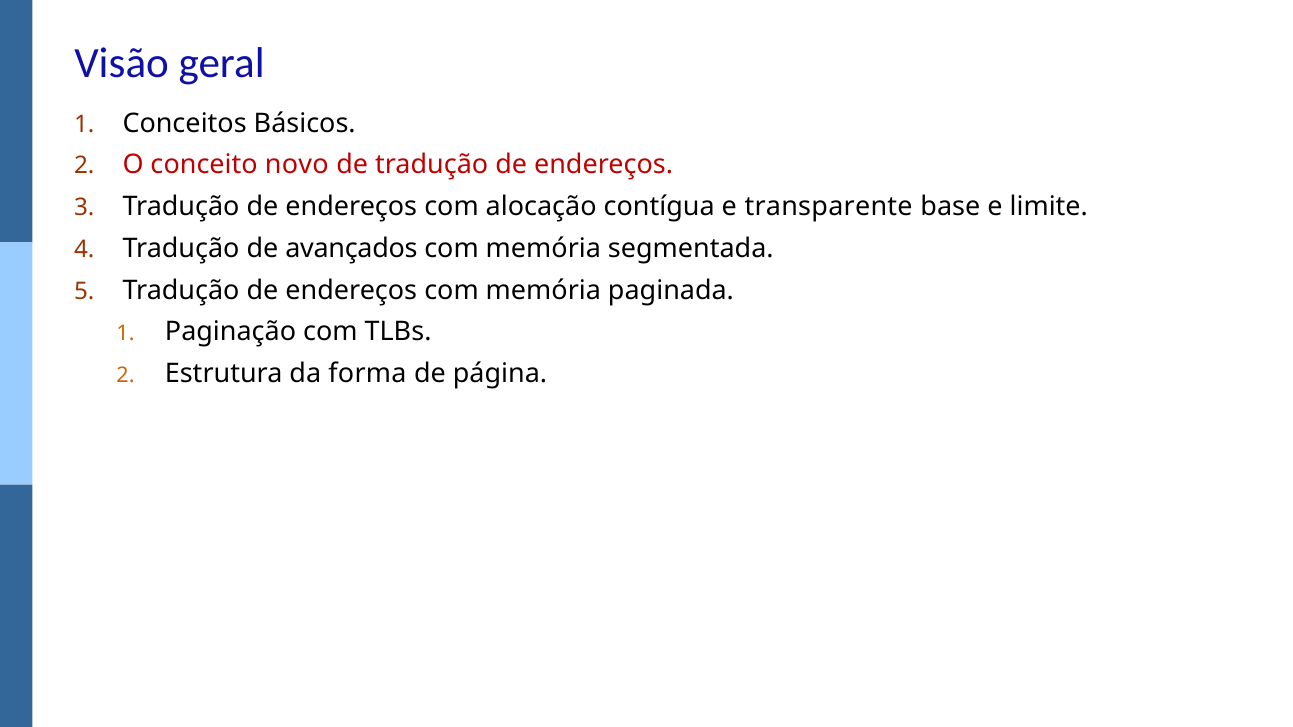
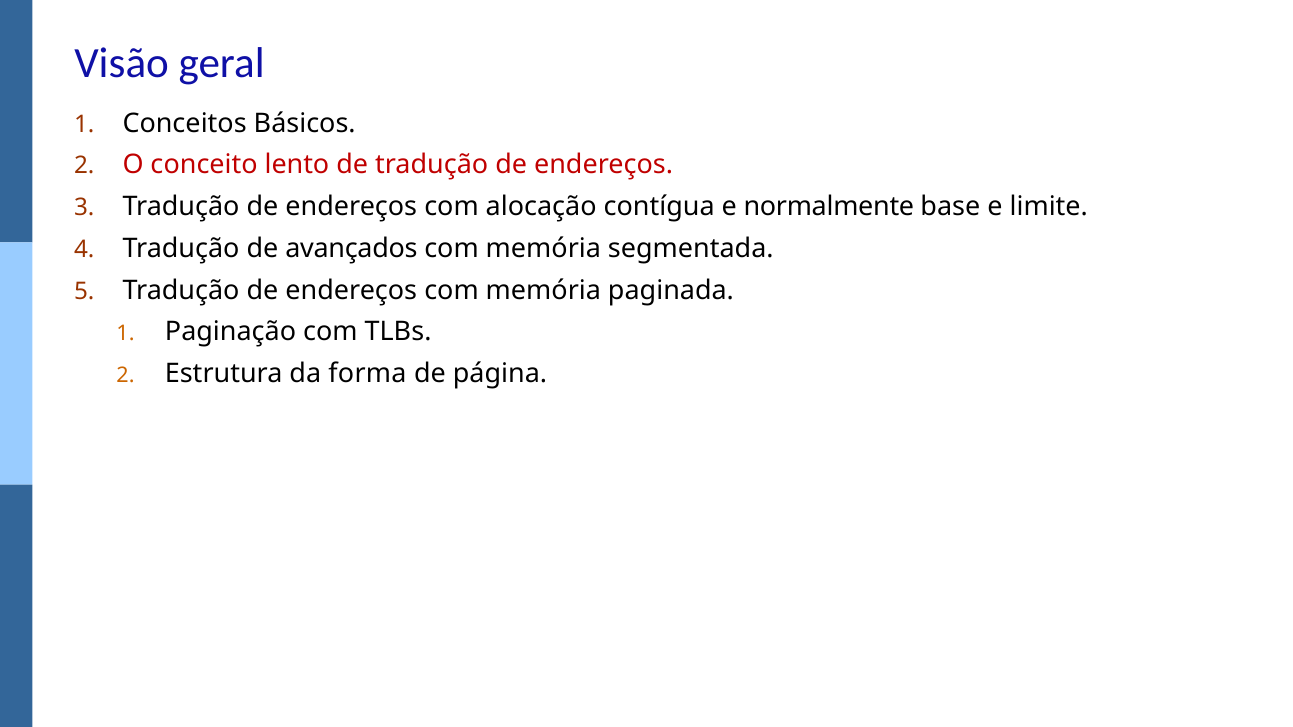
novo: novo -> lento (297, 165)
transparente: transparente -> normalmente (829, 207)
